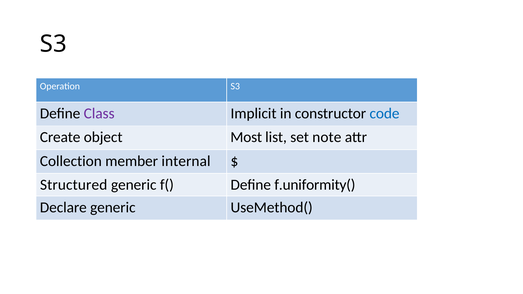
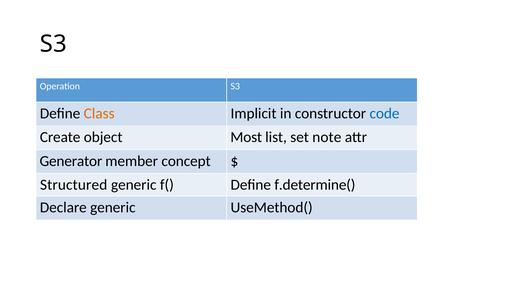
Class colour: purple -> orange (99, 114)
Collection: Collection -> Generator (71, 161)
internal: internal -> concept (186, 161)
f.uniformity(: f.uniformity( -> f.determine( (315, 185)
